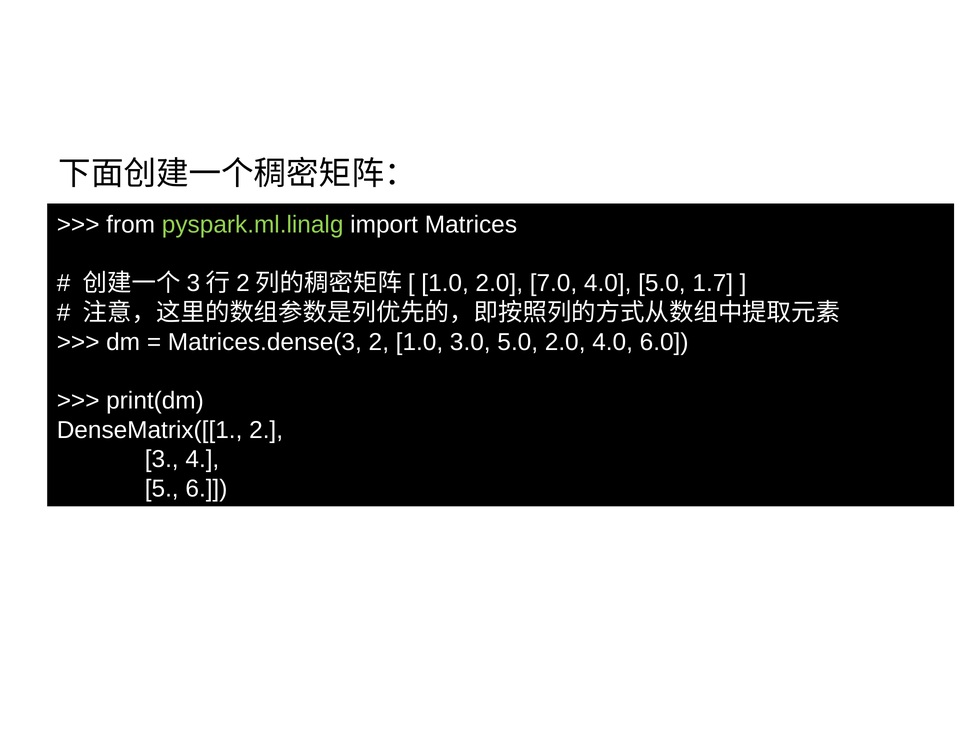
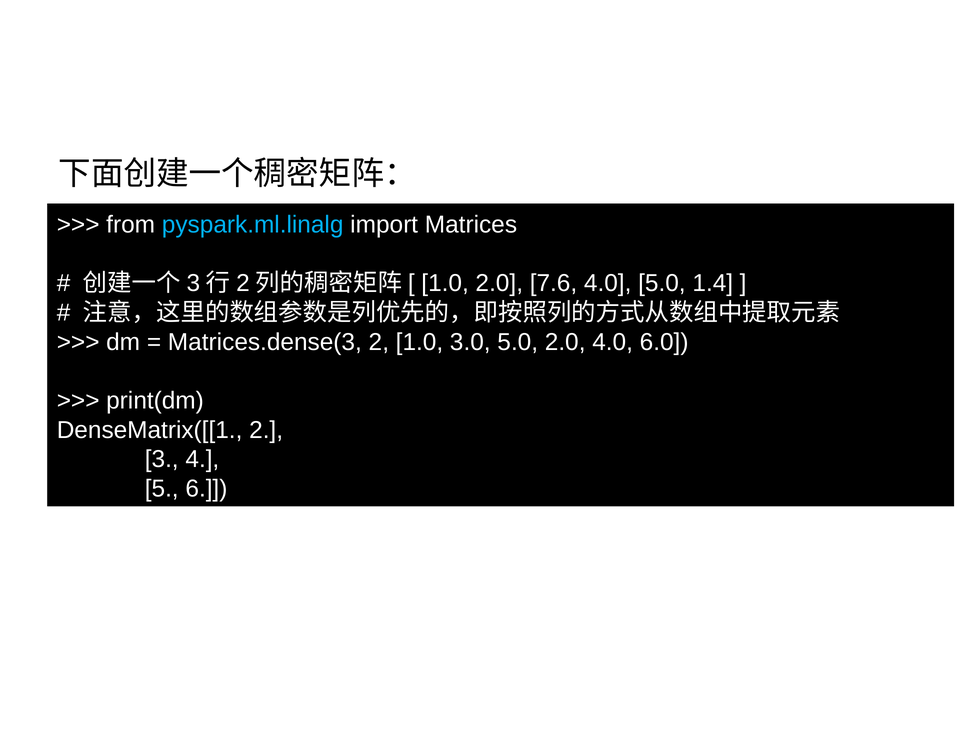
pyspark.ml.linalg colour: light green -> light blue (253, 225)
7.0: 7.0 -> 7.6 (553, 283)
1.7: 1.7 -> 1.4 (713, 283)
